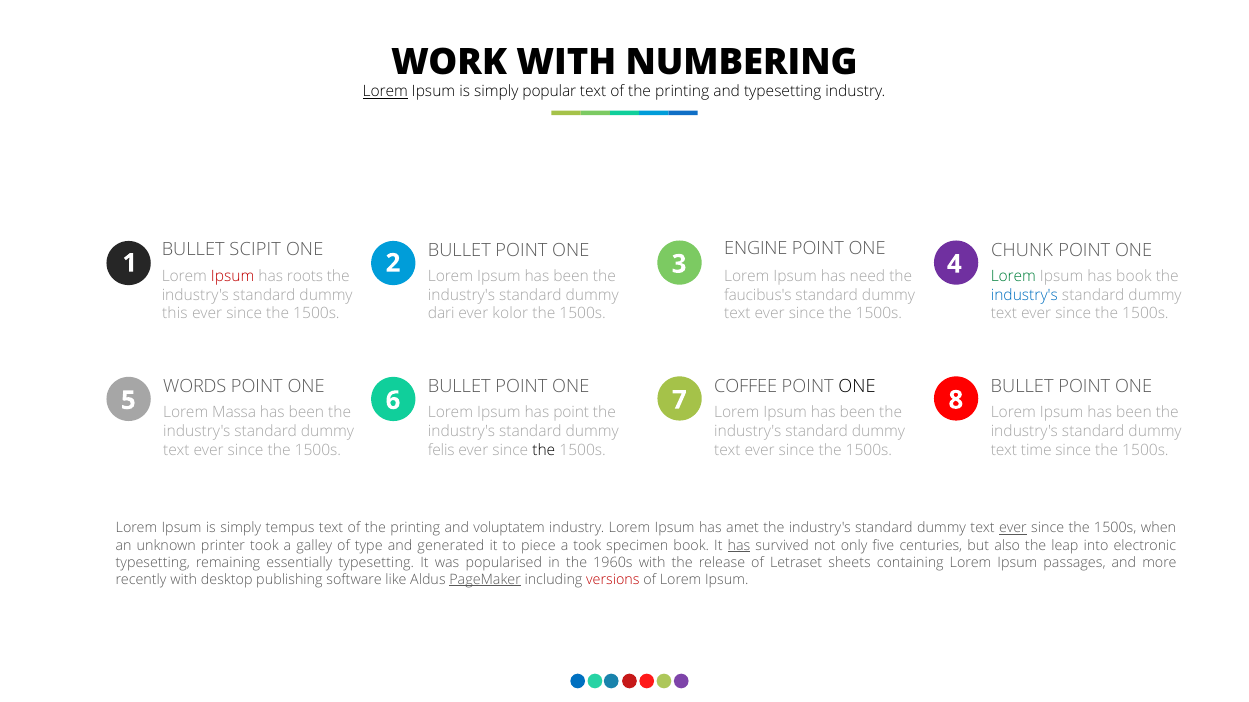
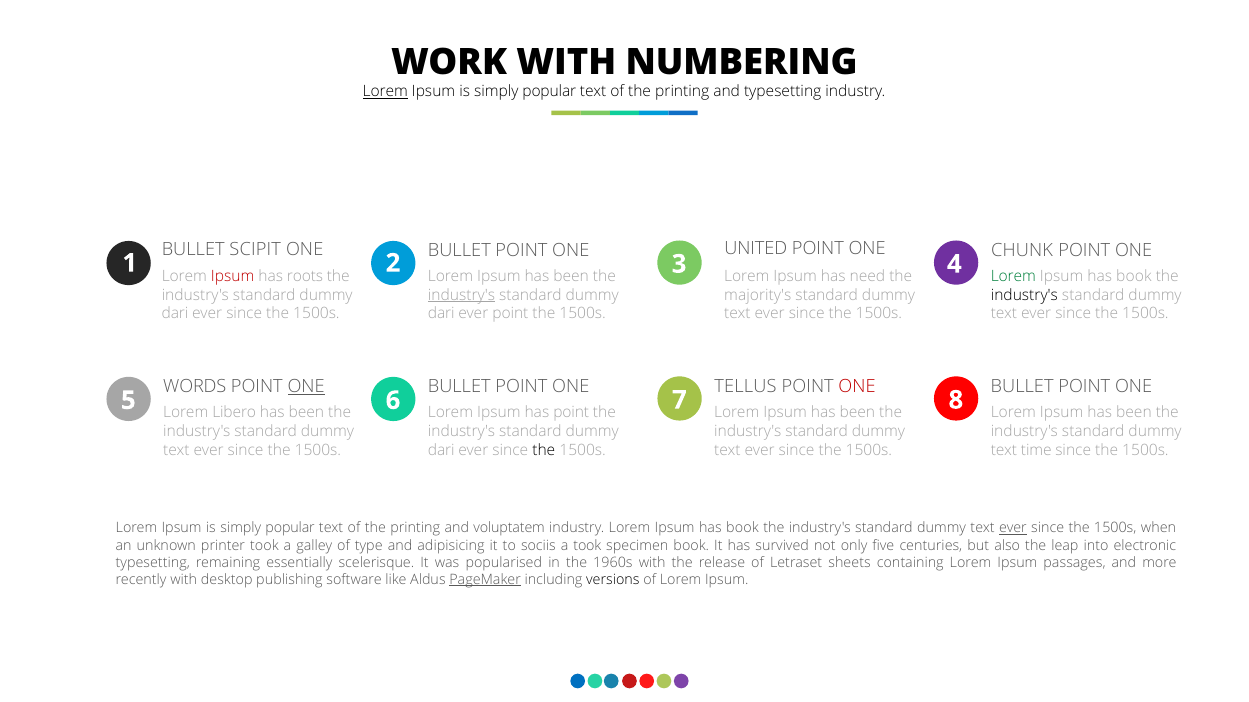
ENGINE: ENGINE -> UNITED (756, 248)
industry's underline: none -> present (461, 295)
faucibus's: faucibus's -> majority's (758, 295)
industry's colour: blue -> black (1024, 295)
this: this -> dari (175, 314)
ever kolor: kolor -> point (510, 314)
COFFEE: COFFEE -> TELLUS (746, 387)
ONE colour: black -> red (857, 387)
ONE underline: none -> present (306, 387)
Massa: Massa -> Libero (234, 413)
felis: felis -> dari (441, 450)
tempus: tempus -> popular (290, 529)
amet: amet -> book (743, 529)
generated: generated -> adipisicing (451, 546)
piece: piece -> sociis (538, 546)
has underline: present -> none (739, 546)
essentially typesetting: typesetting -> scelerisque (376, 563)
versions colour: red -> black (613, 580)
